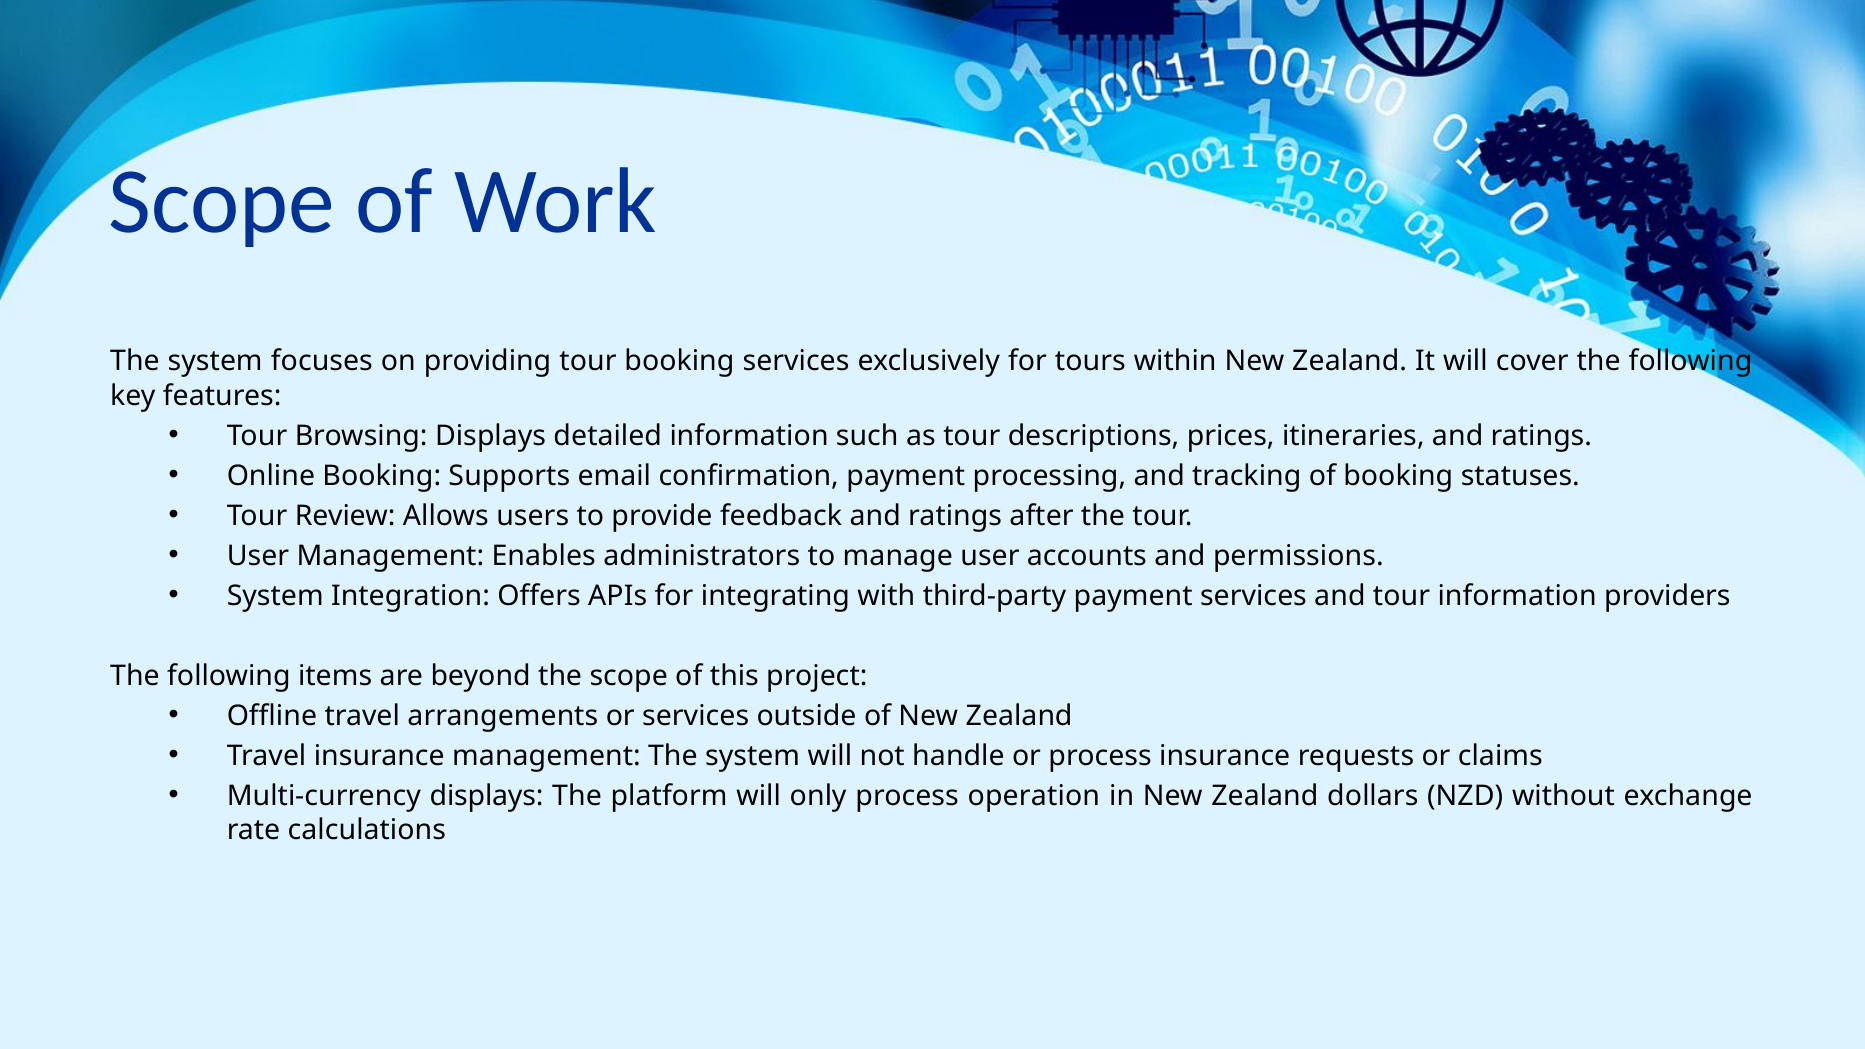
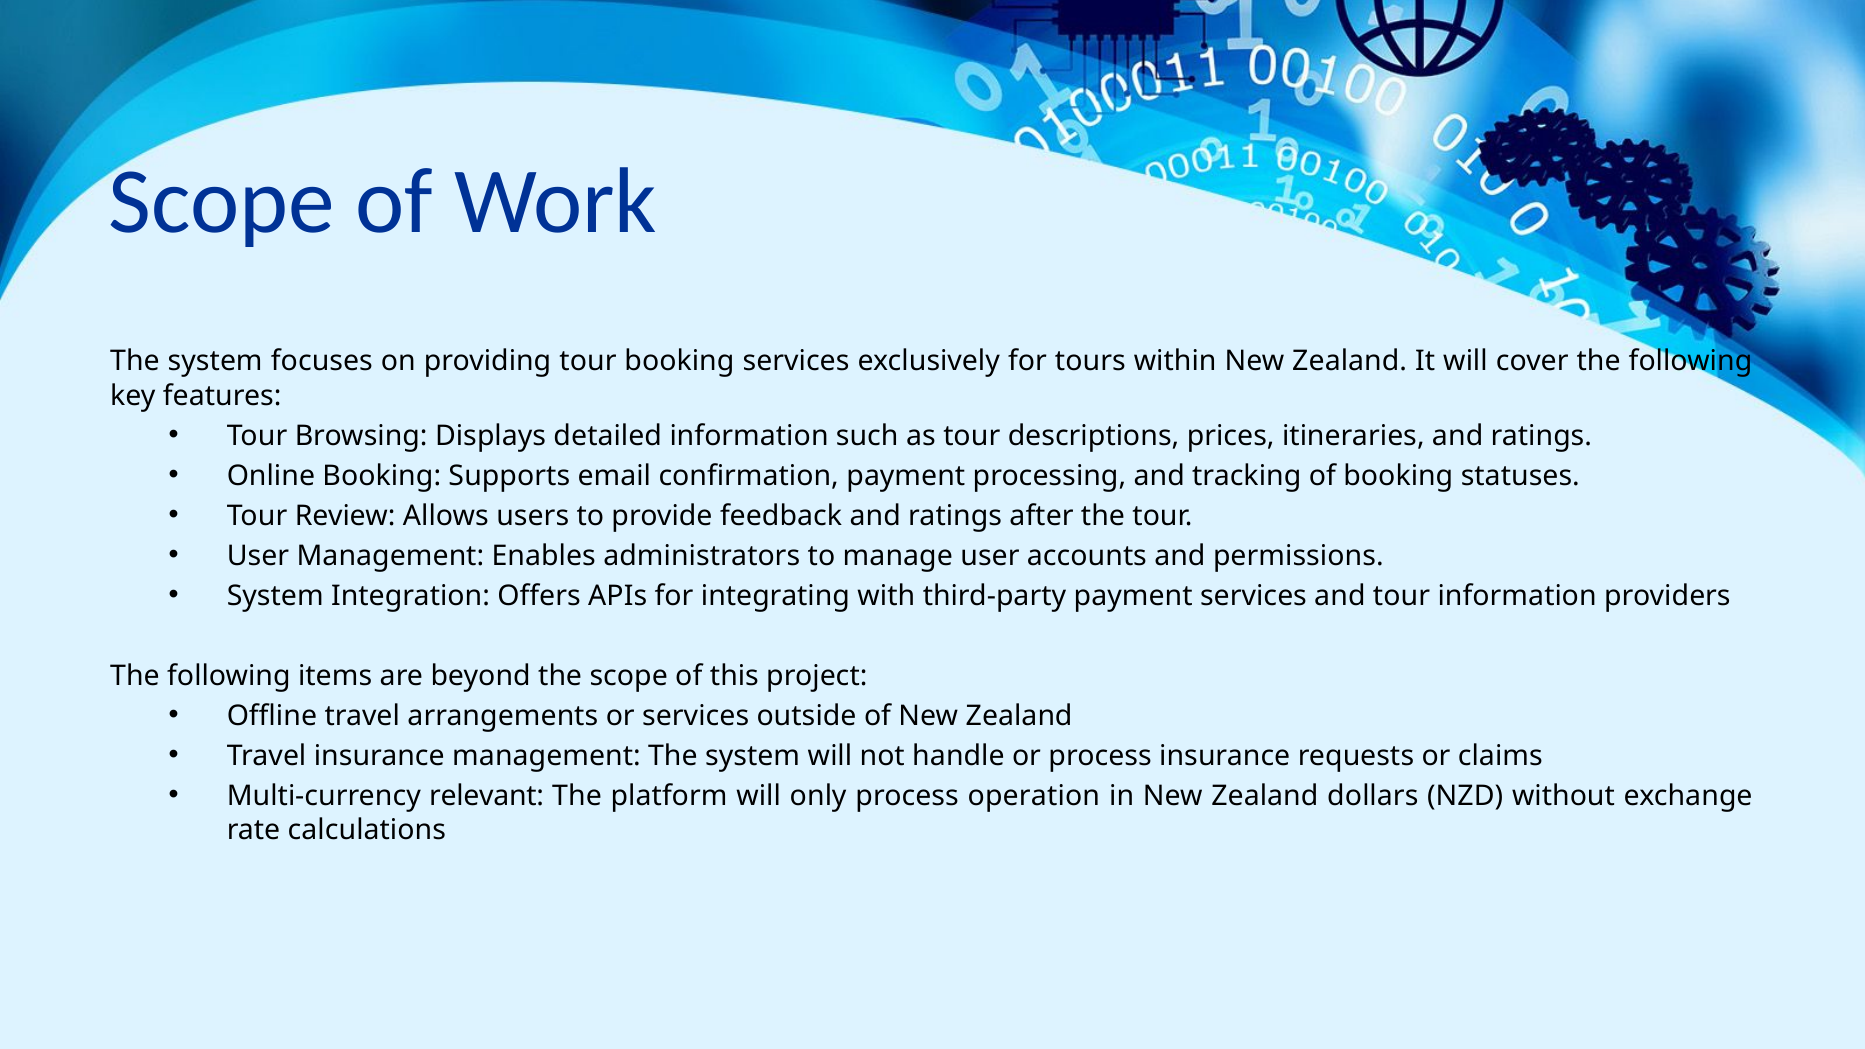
Multi-currency displays: displays -> relevant (487, 796)
